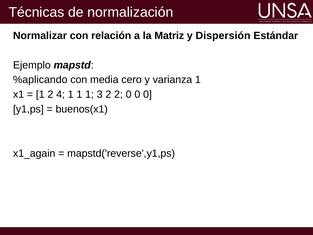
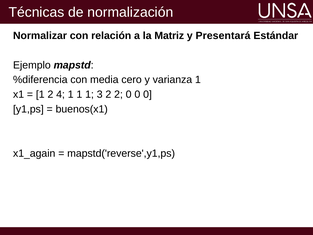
Dispersión: Dispersión -> Presentará (223, 36)
%aplicando: %aplicando -> %diferencia (40, 80)
